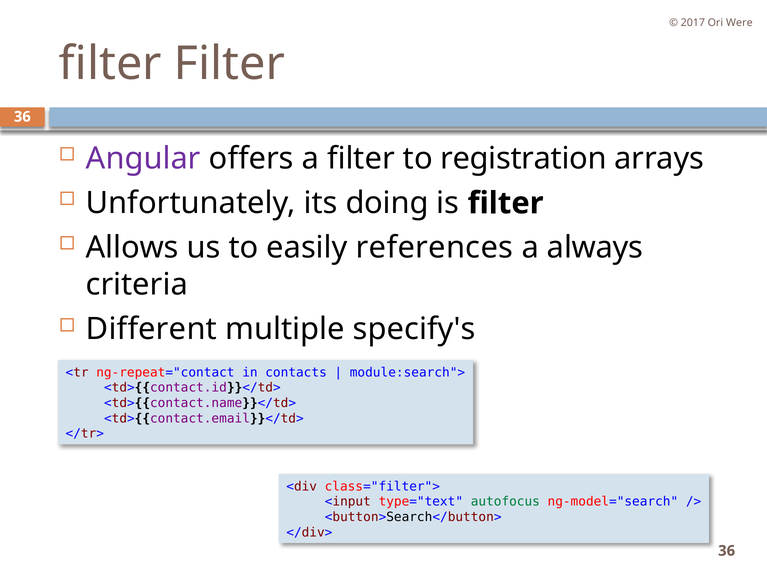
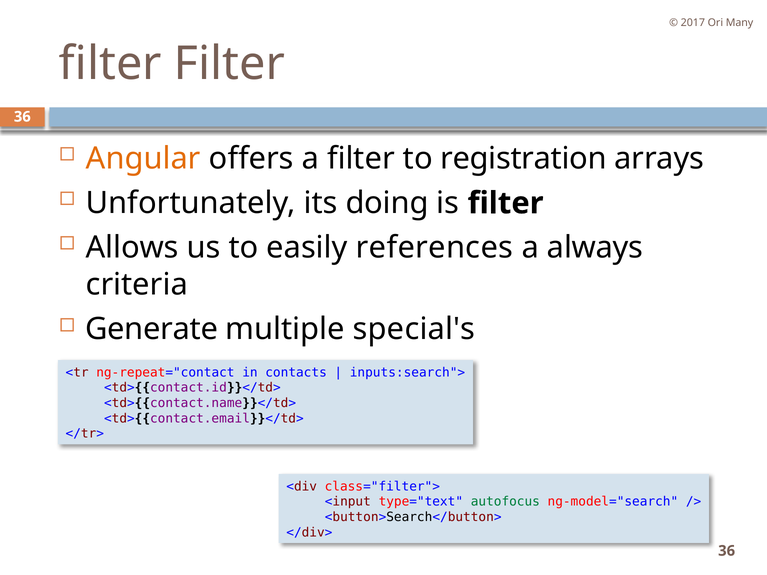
Were: Were -> Many (740, 23)
Angular colour: purple -> orange (143, 159)
Different: Different -> Generate (152, 329)
specify's: specify's -> special's (414, 329)
module:search">: module:search"> -> inputs:search"> (407, 373)
